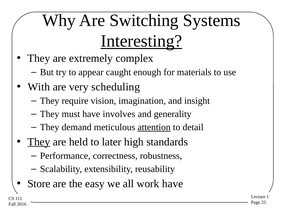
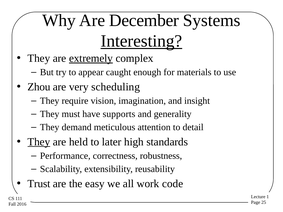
Switching: Switching -> December (144, 20)
extremely underline: none -> present (91, 58)
With: With -> Zhou (39, 87)
involves: involves -> supports (119, 114)
attention underline: present -> none (154, 127)
Store: Store -> Trust (39, 184)
work have: have -> code (173, 184)
